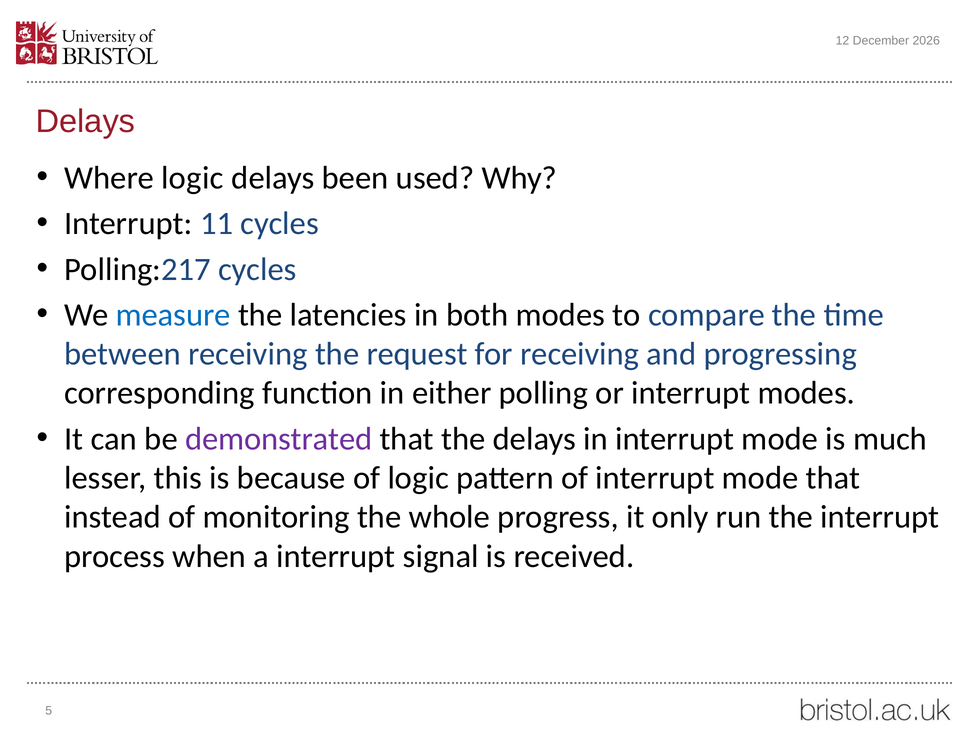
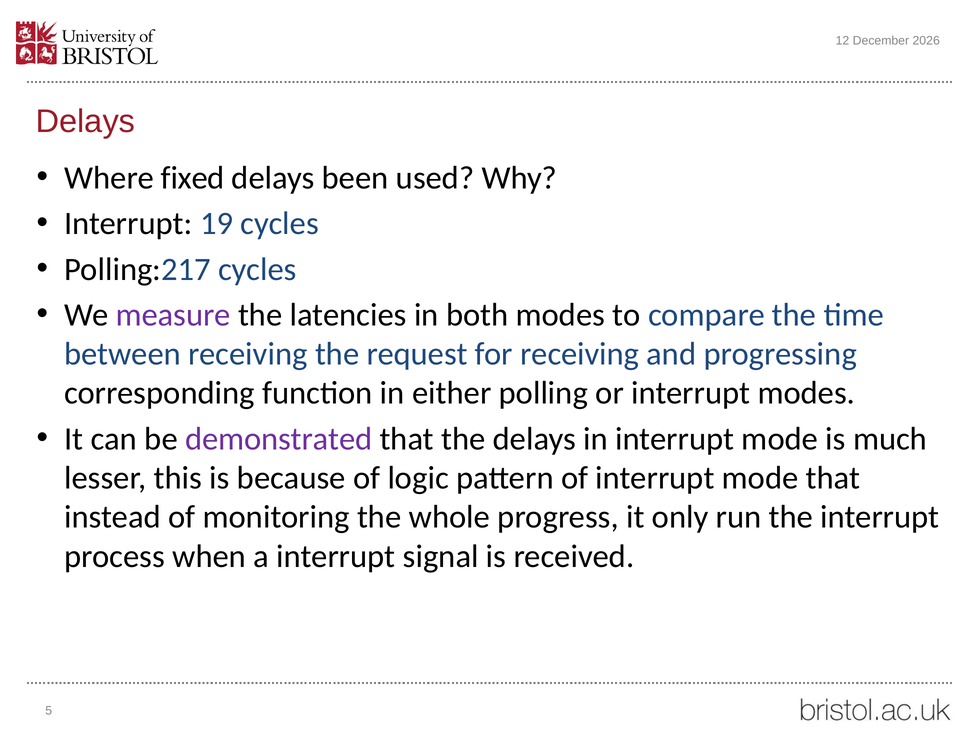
Where logic: logic -> fixed (193, 178)
11: 11 -> 19 (217, 224)
measure colour: blue -> purple (173, 315)
